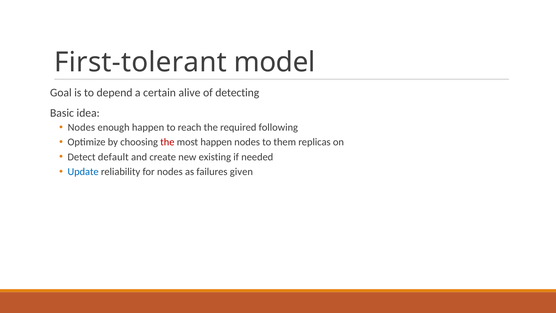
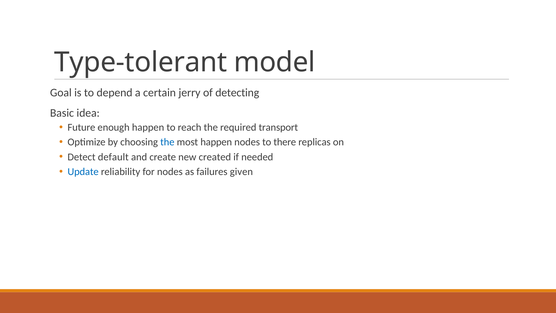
First-tolerant: First-tolerant -> Type-tolerant (141, 62)
alive: alive -> jerry (190, 92)
Nodes: Nodes -> Future (81, 127)
following: following -> transport (278, 127)
the colour: red -> blue (167, 142)
them: them -> there (285, 142)
existing: existing -> created (215, 157)
